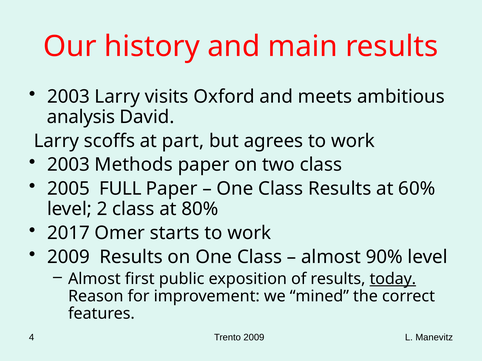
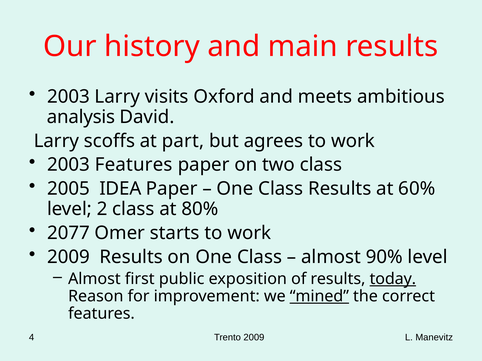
2003 Methods: Methods -> Features (134, 165)
FULL: FULL -> IDEA (120, 189)
2017: 2017 -> 2077 (68, 233)
mined underline: none -> present (319, 297)
